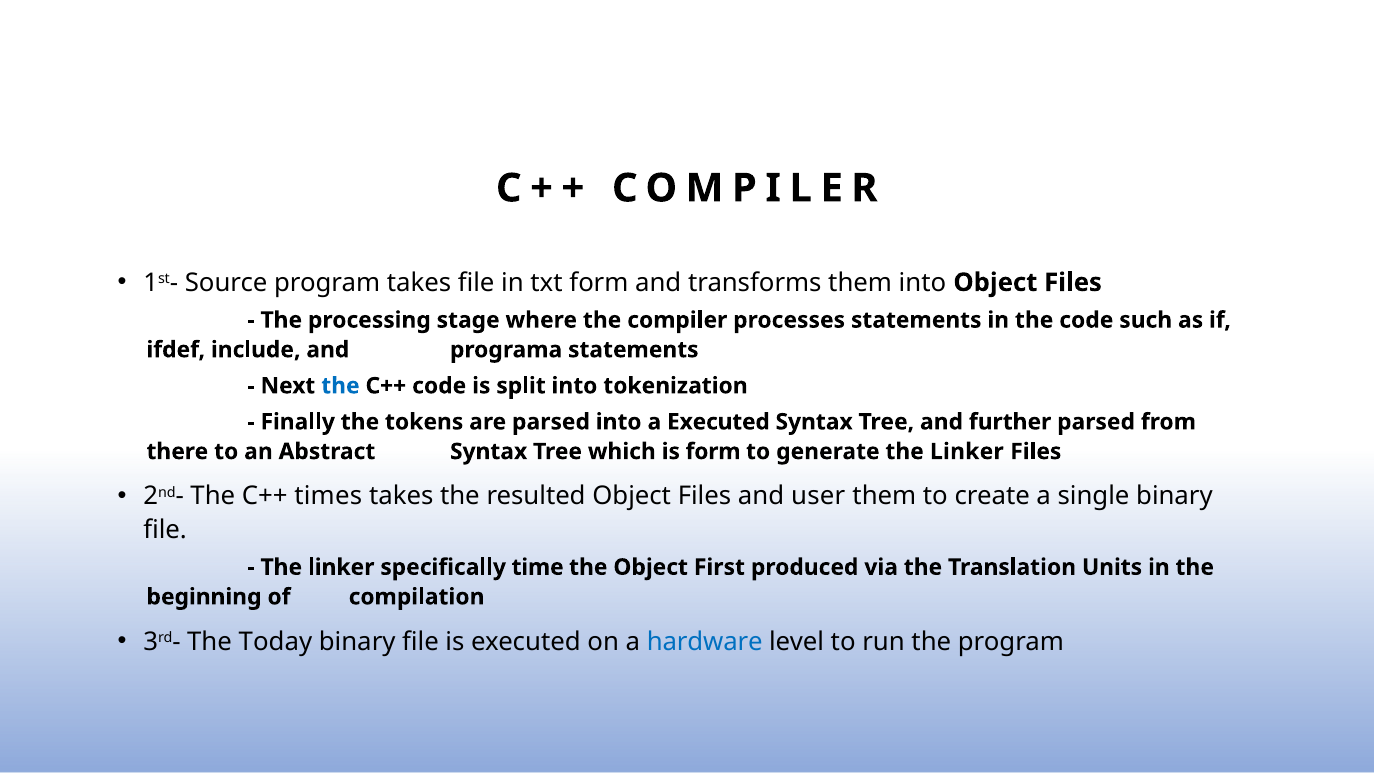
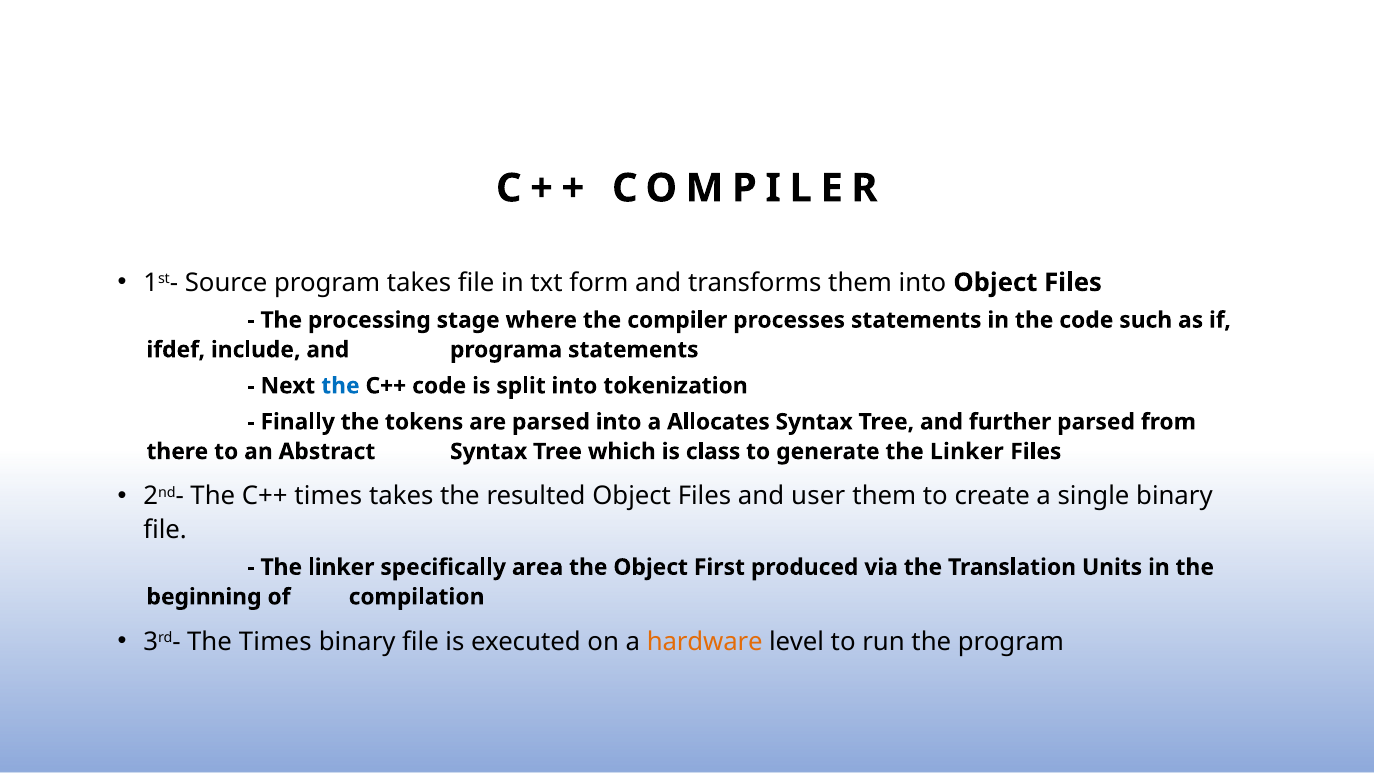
a Executed: Executed -> Allocates (718, 422)
is form: form -> class (713, 452)
time: time -> area (538, 567)
The Today: Today -> Times (275, 641)
hardware colour: blue -> orange (705, 641)
